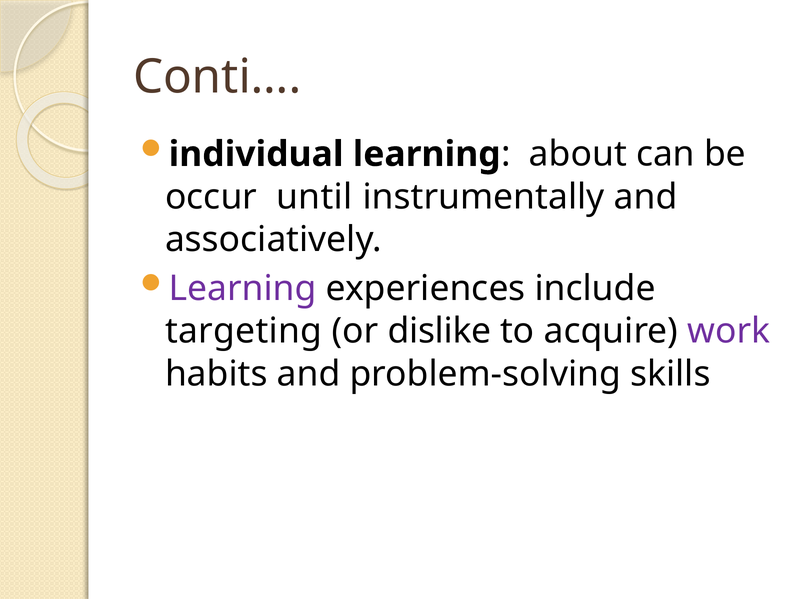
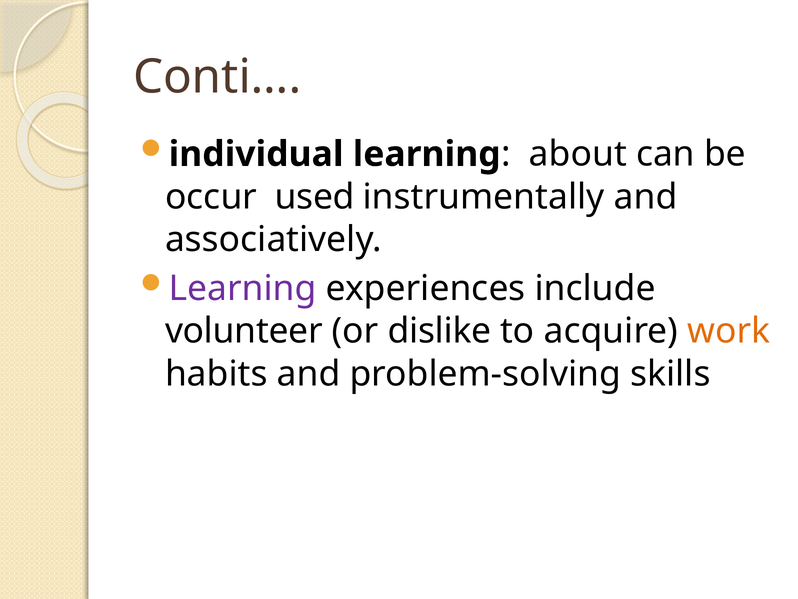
until: until -> used (315, 197)
targeting: targeting -> volunteer (244, 331)
work colour: purple -> orange (729, 331)
